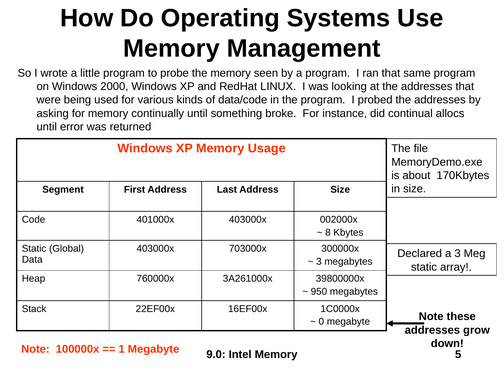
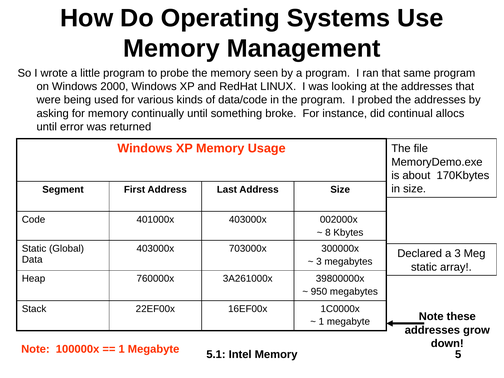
0: 0 -> 1 (321, 322)
9.0: 9.0 -> 5.1 (216, 354)
